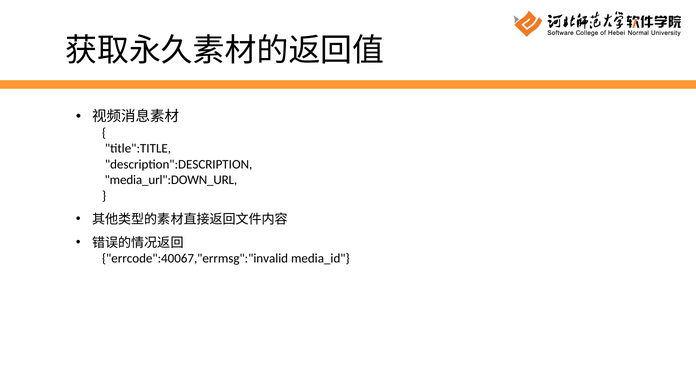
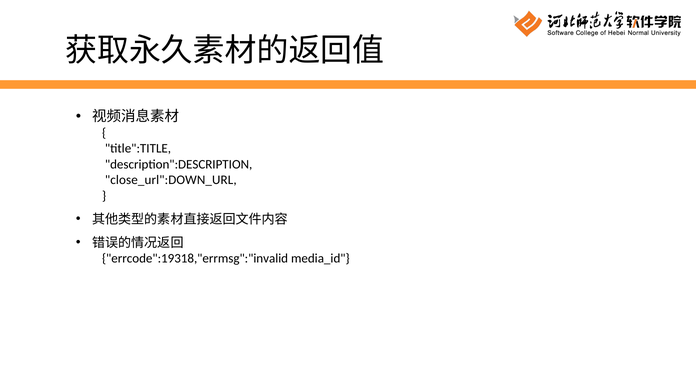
media_url":DOWN_URL: media_url":DOWN_URL -> close_url":DOWN_URL (171, 180)
errcode":40067,"errmsg":"invalid: errcode":40067,"errmsg":"invalid -> errcode":19318,"errmsg":"invalid (195, 258)
